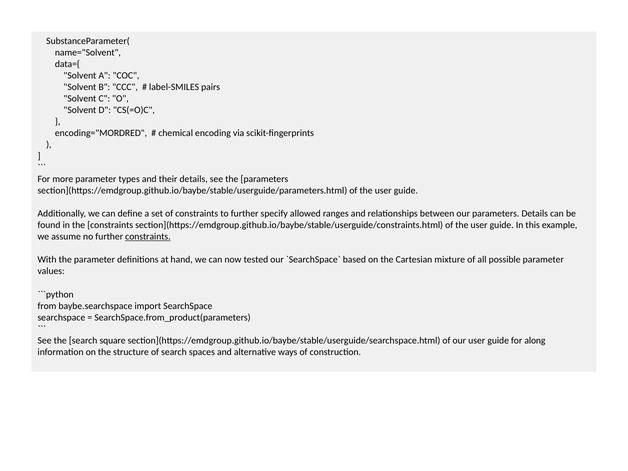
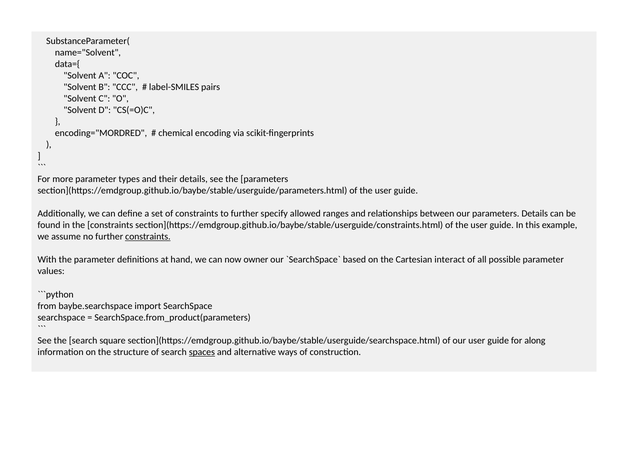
tested: tested -> owner (256, 260)
mixture: mixture -> interact (450, 260)
spaces underline: none -> present (202, 352)
